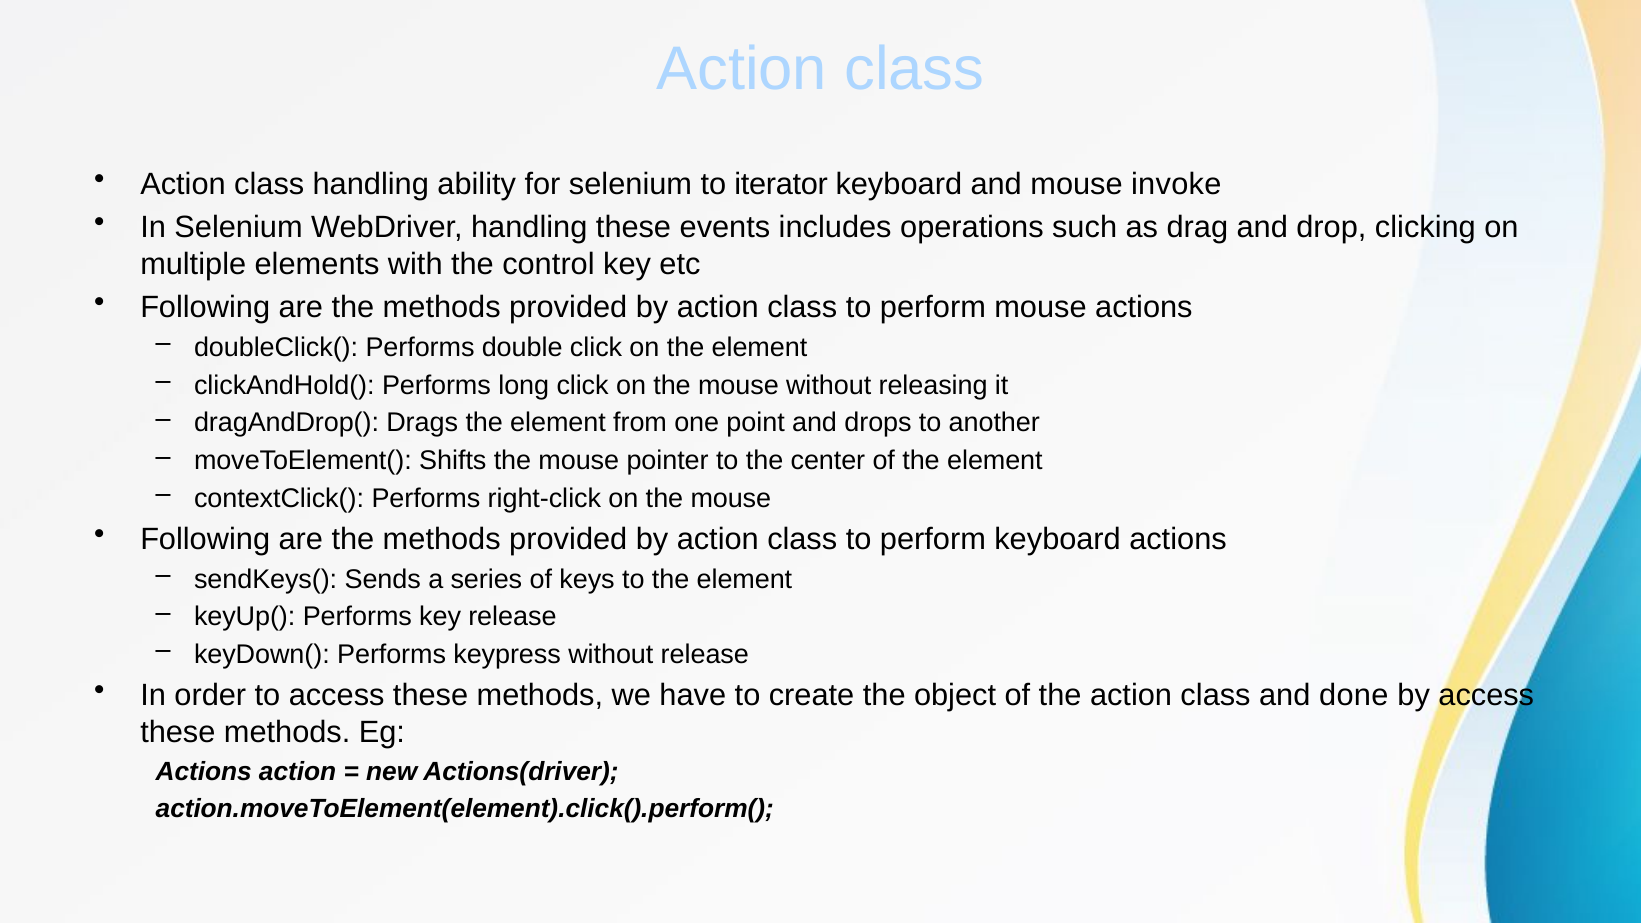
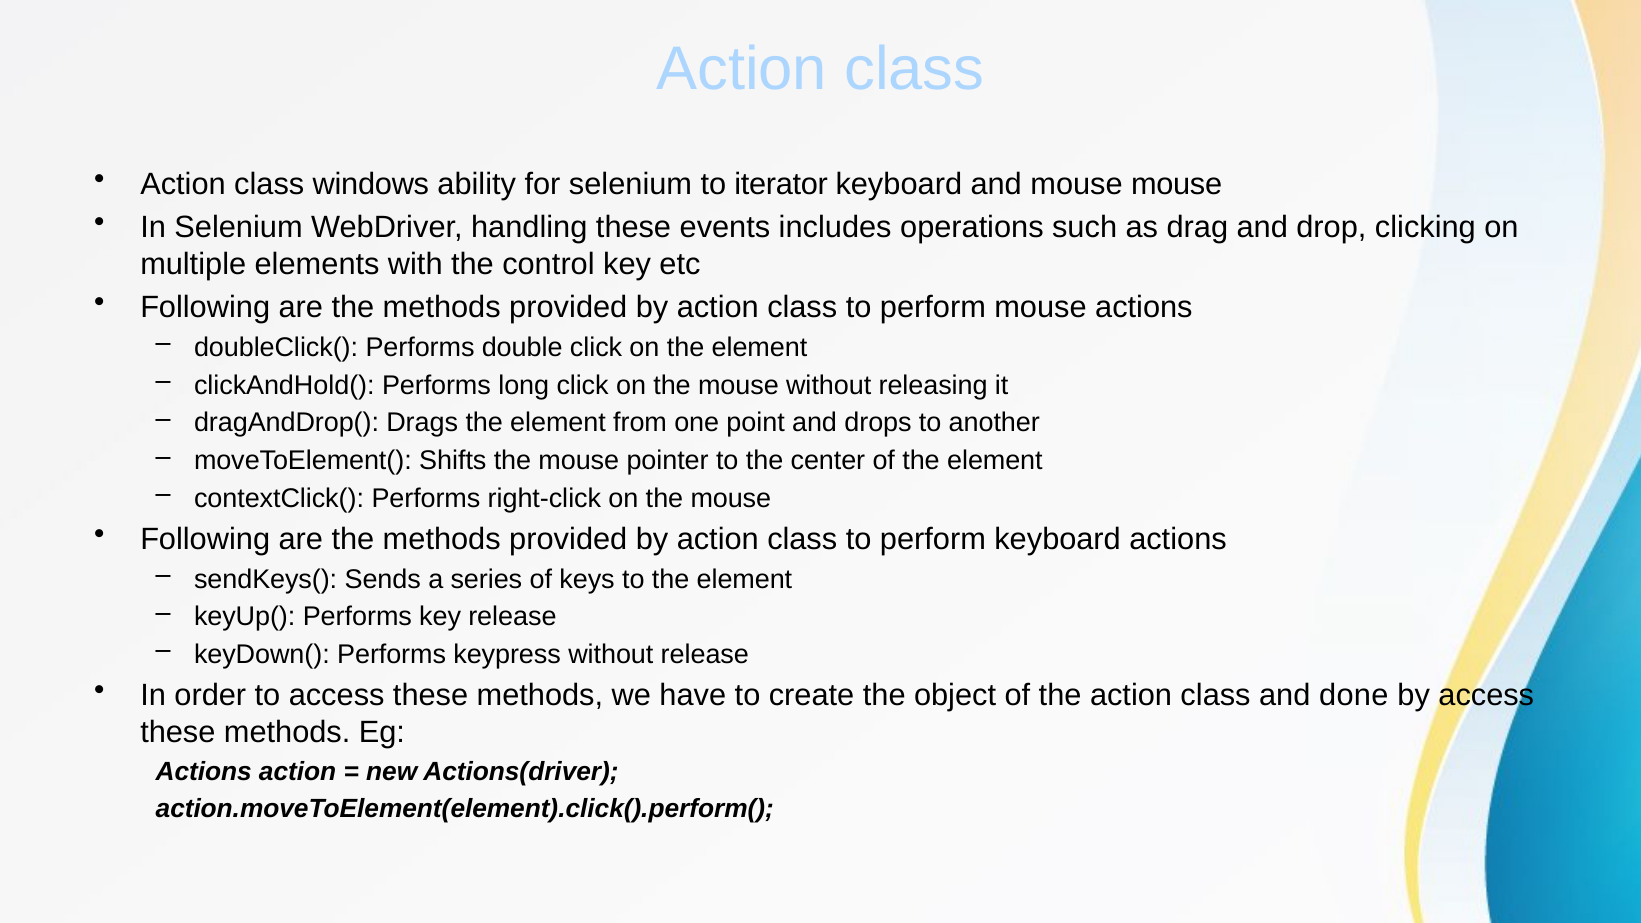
class handling: handling -> windows (371, 185)
mouse invoke: invoke -> mouse (1177, 185)
